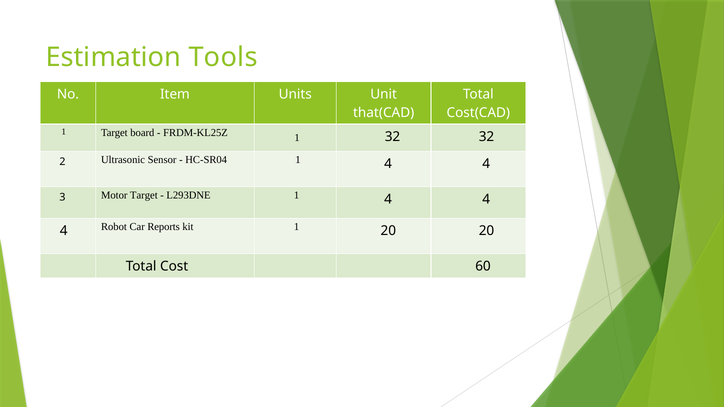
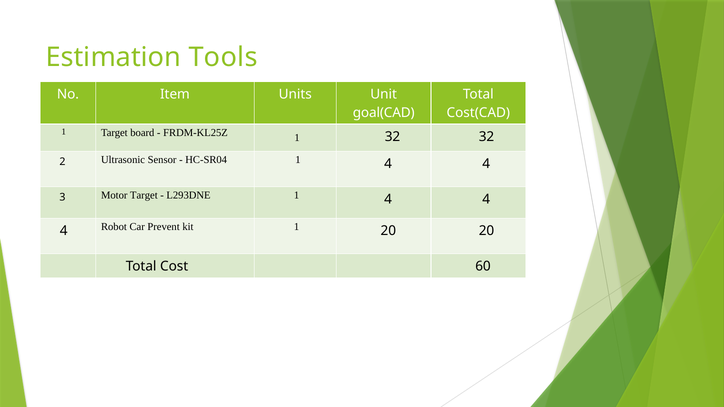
that(CAD: that(CAD -> goal(CAD (384, 113)
Reports: Reports -> Prevent (164, 227)
